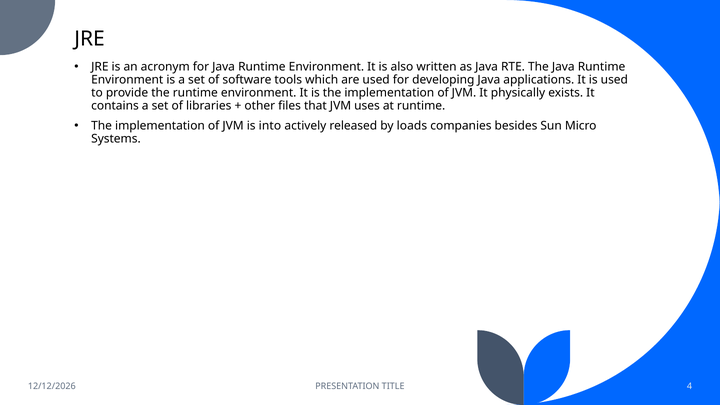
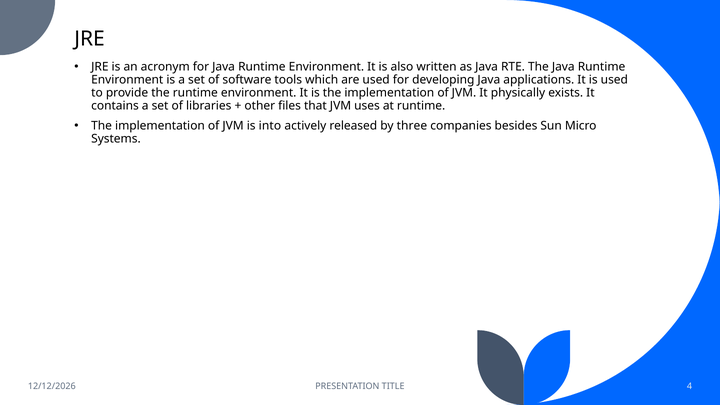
loads: loads -> three (412, 126)
